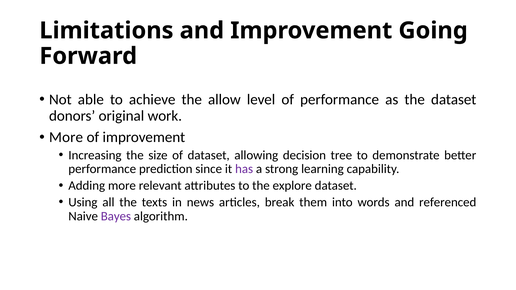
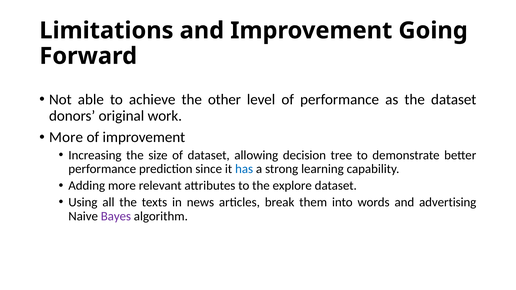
allow: allow -> other (224, 100)
has colour: purple -> blue (244, 169)
referenced: referenced -> advertising (448, 202)
